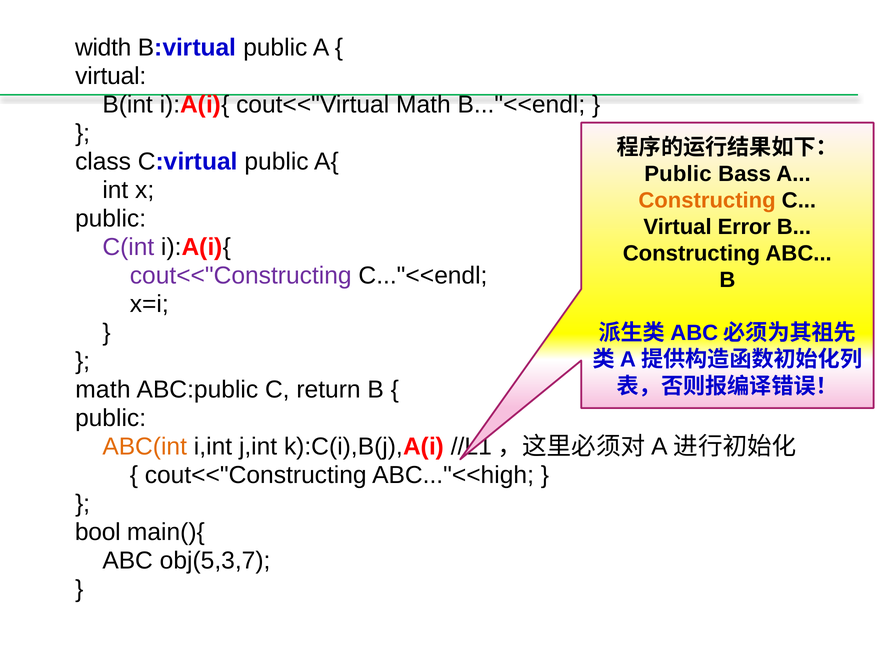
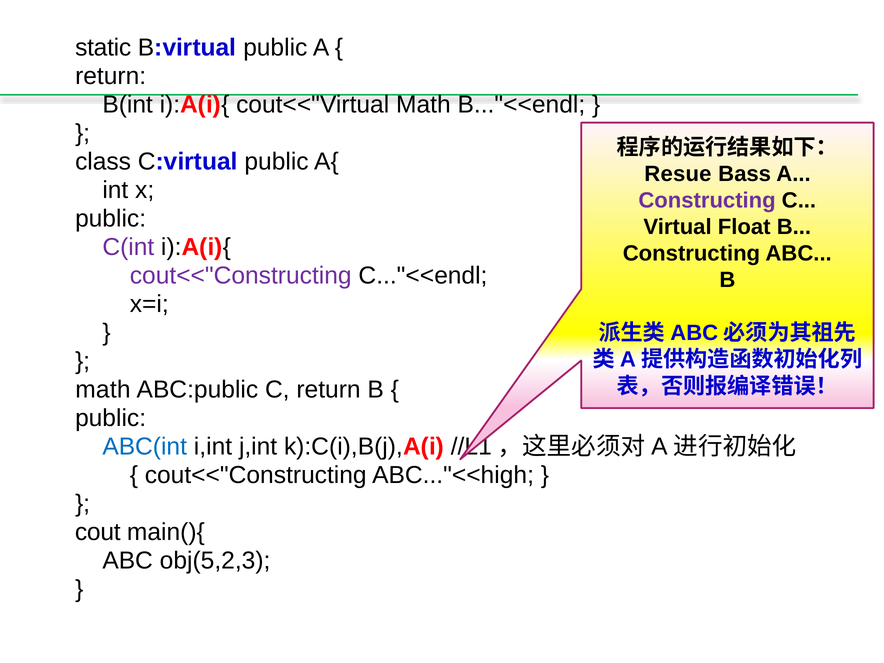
width: width -> static (103, 47)
virtual: virtual -> return (111, 76)
Public: Public -> Resue (678, 174)
Constructing colour: orange -> purple (707, 201)
Error: Error -> Float (744, 227)
ABC(int colour: orange -> blue (145, 446)
bool: bool -> cout (98, 532)
obj(5,3,7: obj(5,3,7 -> obj(5,2,3 (215, 560)
